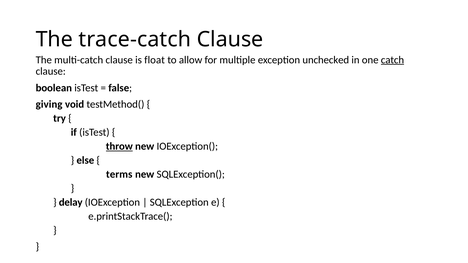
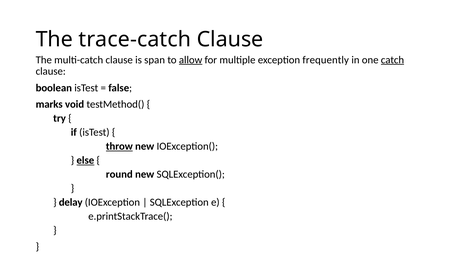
float: float -> span (155, 60)
allow underline: none -> present (191, 60)
unchecked: unchecked -> frequently (326, 60)
giving: giving -> marks (49, 104)
else underline: none -> present (85, 160)
terms: terms -> round (119, 174)
